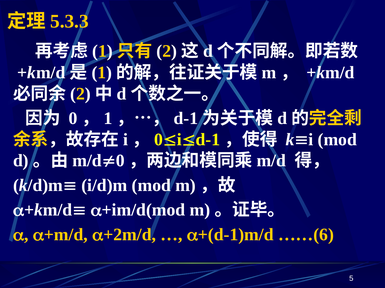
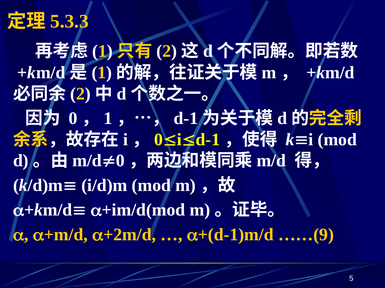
……(6: ……(6 -> ……(9 (306, 235)
